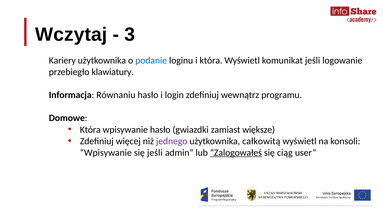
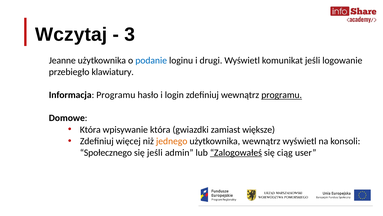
Kariery: Kariery -> Jeanne (62, 60)
i która: która -> drugi (211, 60)
Informacja Równaniu: Równaniu -> Programu (116, 95)
programu underline: none -> present (282, 95)
wpisywanie hasło: hasło -> która (160, 129)
jednego colour: purple -> orange (172, 141)
użytkownika całkowitą: całkowitą -> wewnątrz (261, 141)
Wpisywanie: Wpisywanie -> Społecznego (106, 152)
